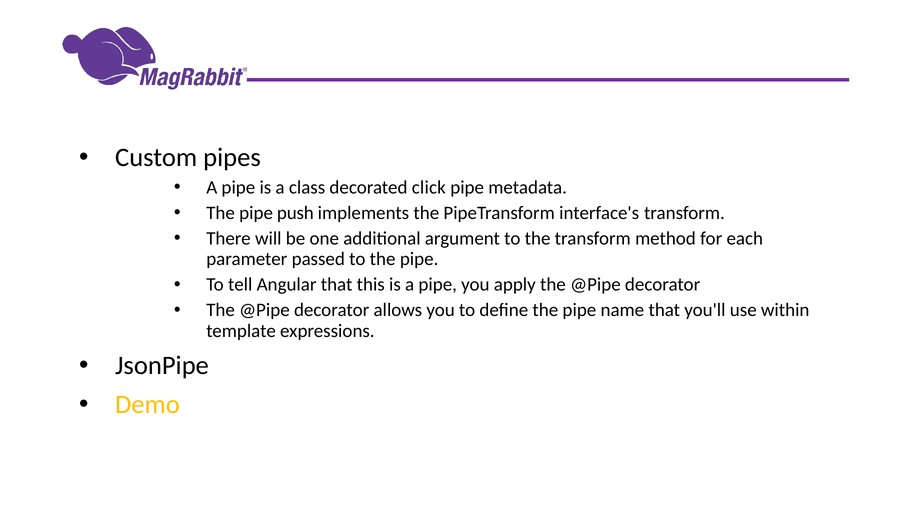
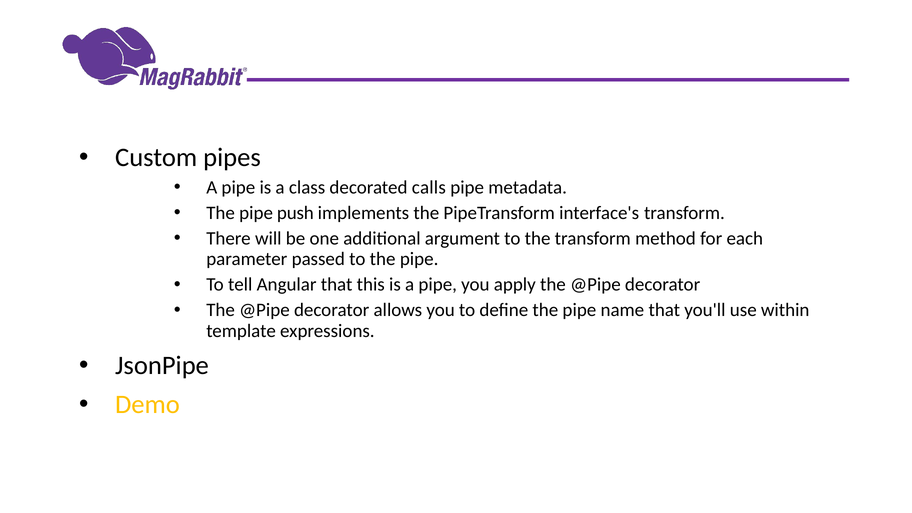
click: click -> calls (429, 187)
